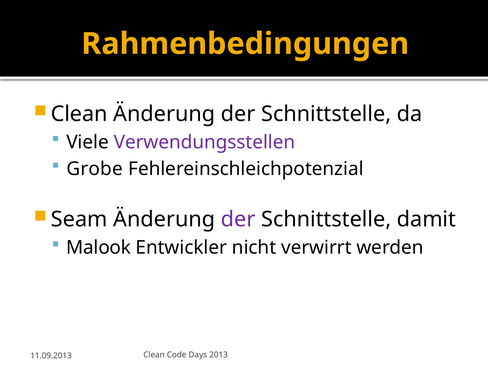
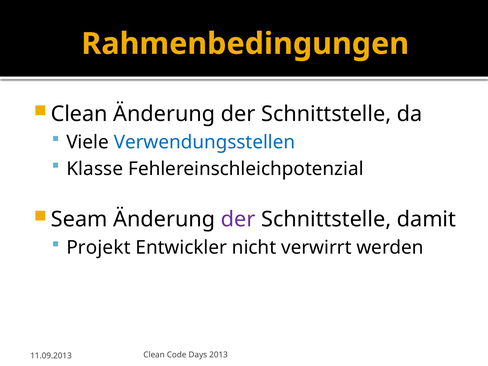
Verwendungsstellen colour: purple -> blue (204, 142)
Grobe: Grobe -> Klasse (95, 169)
Malook: Malook -> Projekt (98, 247)
